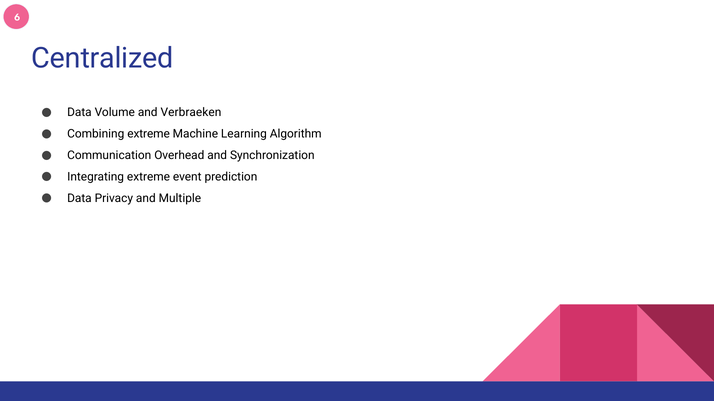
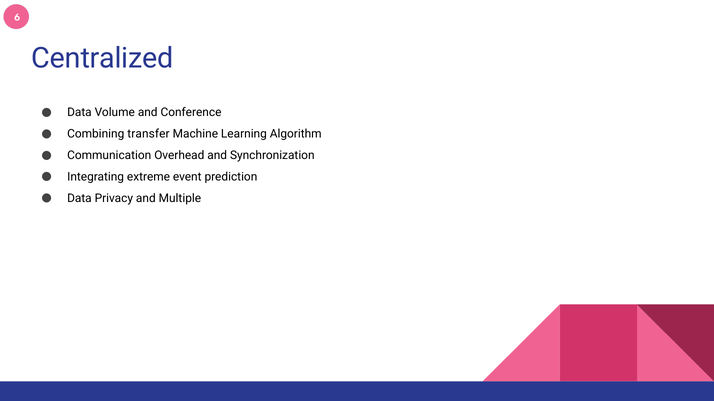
Verbraeken: Verbraeken -> Conference (191, 113)
Combining extreme: extreme -> transfer (148, 134)
